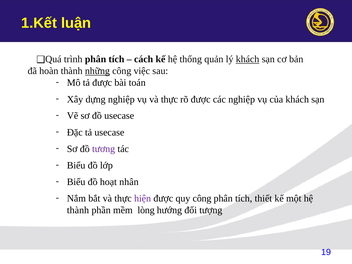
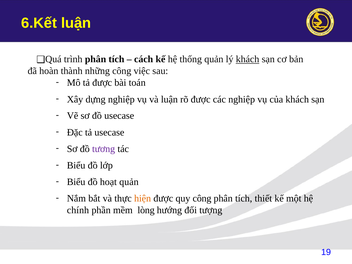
1.Kết: 1.Kết -> 6.Kết (39, 23)
những underline: present -> none (97, 71)
vụ và thực: thực -> luận (169, 99)
hoạt nhân: nhân -> quản (129, 182)
hiện colour: purple -> orange (143, 198)
thành: thành -> chính (78, 210)
